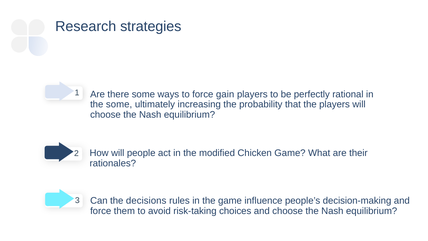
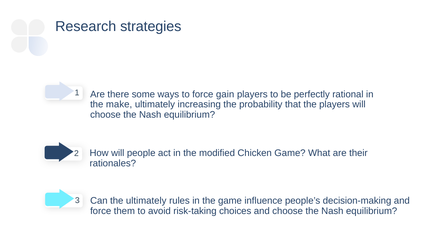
the some: some -> make (119, 104)
the decisions: decisions -> ultimately (146, 201)
